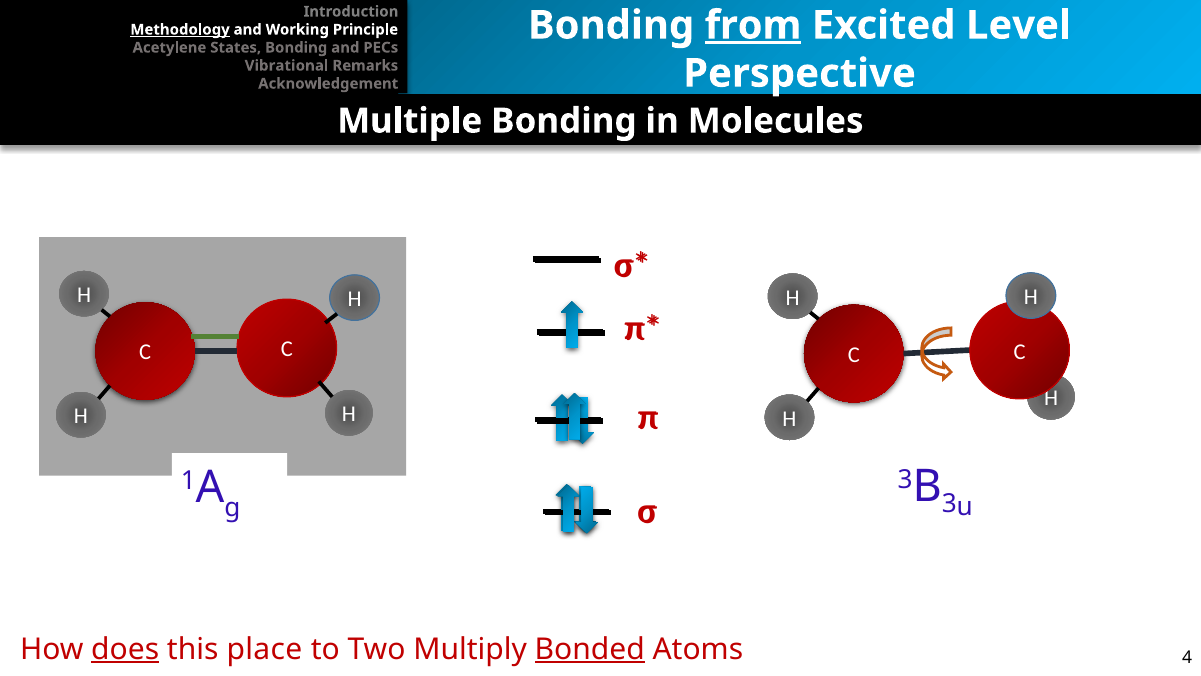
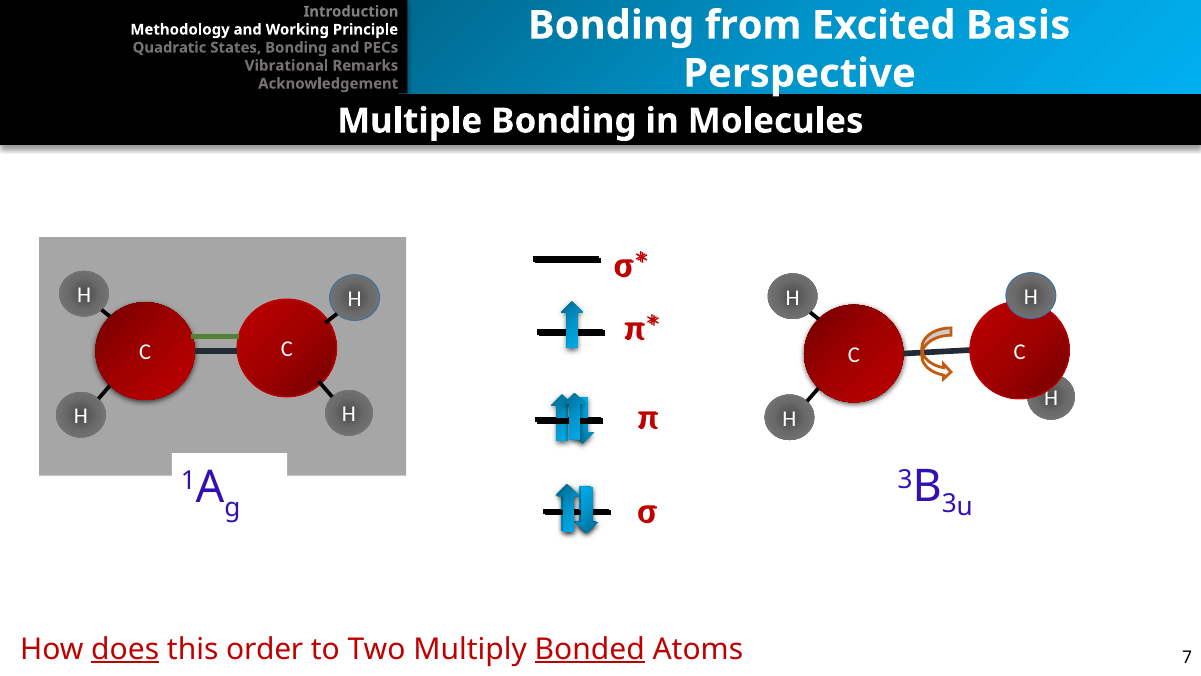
from underline: present -> none (753, 25)
Level: Level -> Basis (1018, 25)
Methodology underline: present -> none (180, 30)
Acetylene: Acetylene -> Quadratic (169, 48)
place: place -> order (265, 649)
4: 4 -> 7 (1187, 657)
